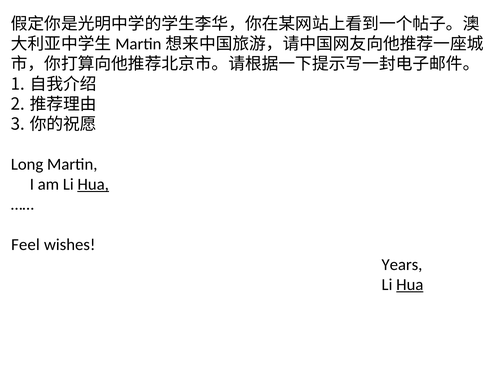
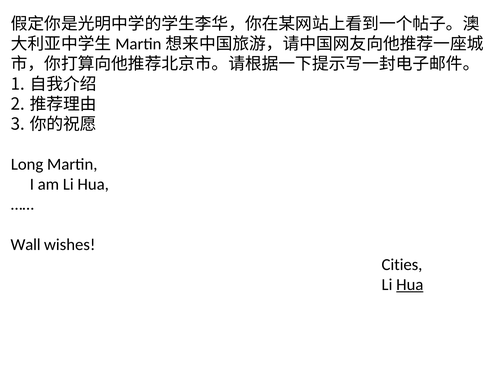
Hua underline: present -> none (93, 185)
Feel: Feel -> Wall (26, 245)
Years: Years -> Cities (402, 265)
